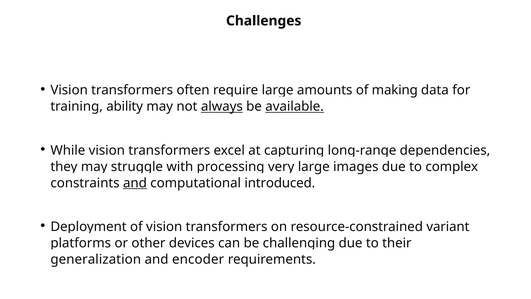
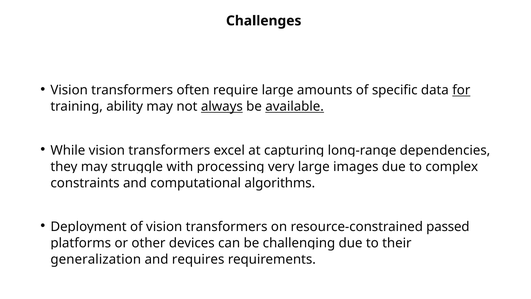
making: making -> specific (395, 90)
for underline: none -> present (461, 90)
and underline: present -> none (135, 183)
introduced: introduced -> algorithms (280, 183)
variant: variant -> passed (448, 226)
encoder: encoder -> requires (198, 259)
